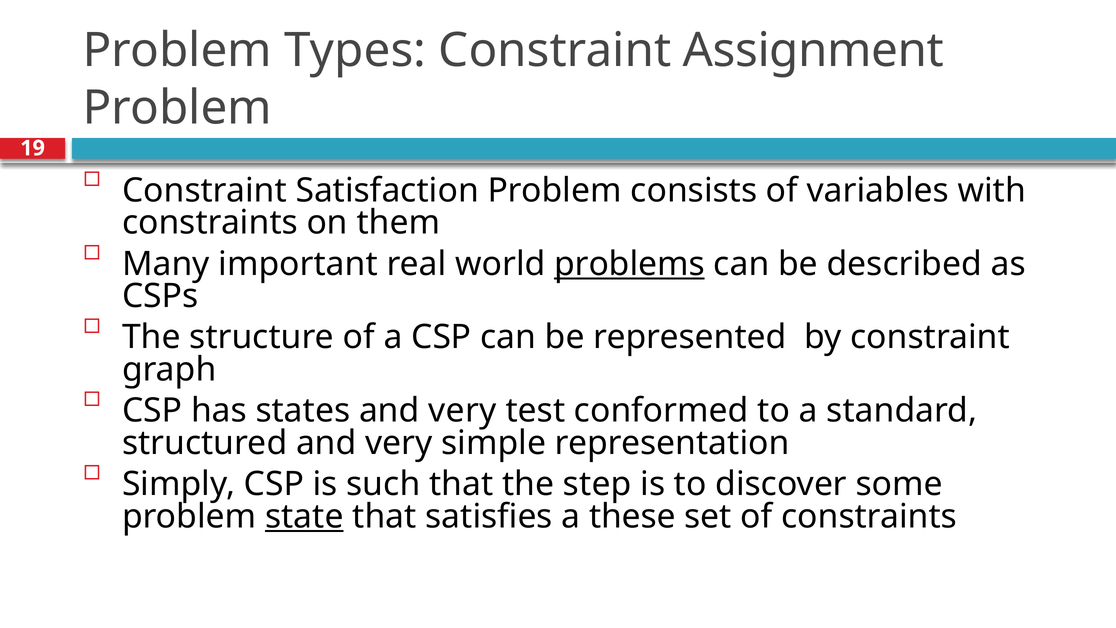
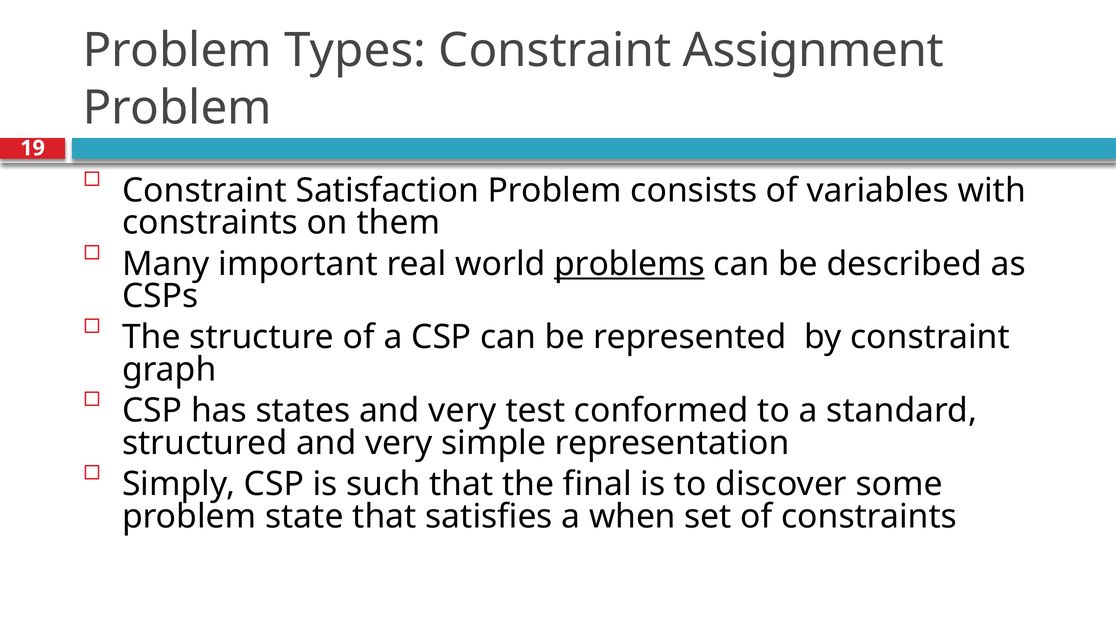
step: step -> final (597, 484)
state underline: present -> none (304, 516)
these: these -> when (632, 516)
